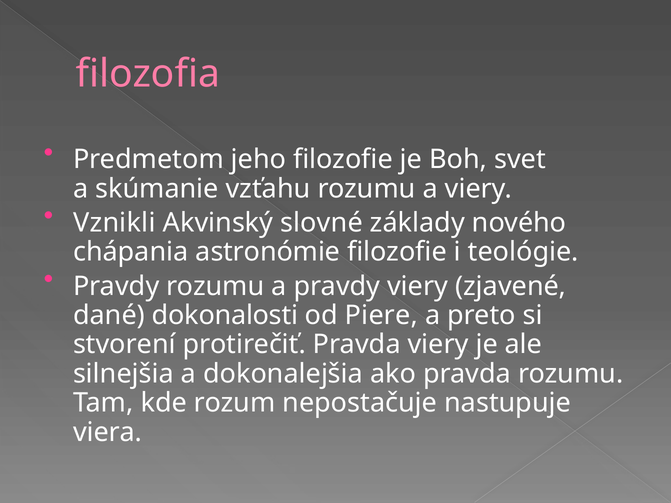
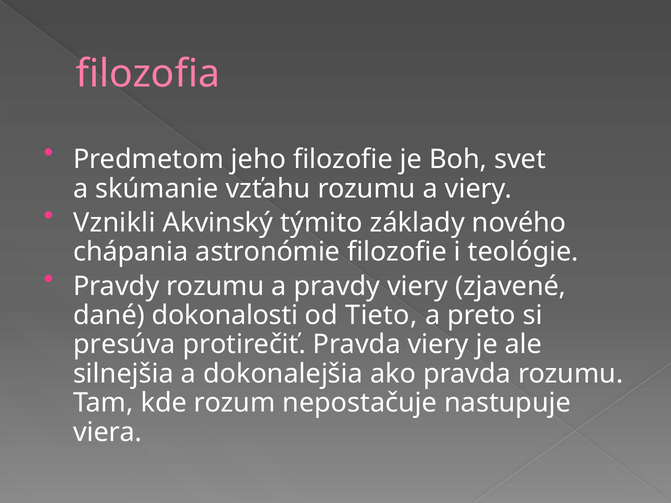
slovné: slovné -> týmito (322, 223)
Piere: Piere -> Tieto (381, 316)
stvorení: stvorení -> presúva (124, 345)
